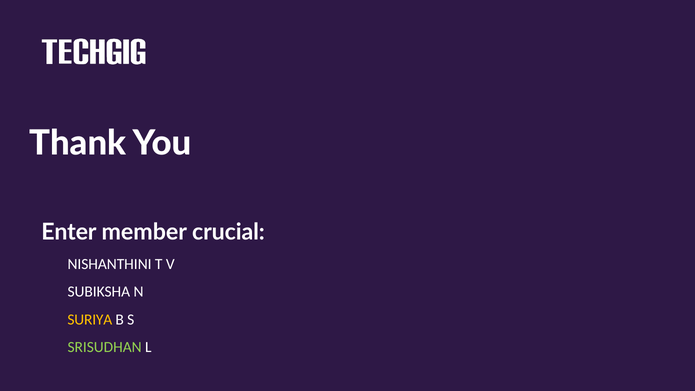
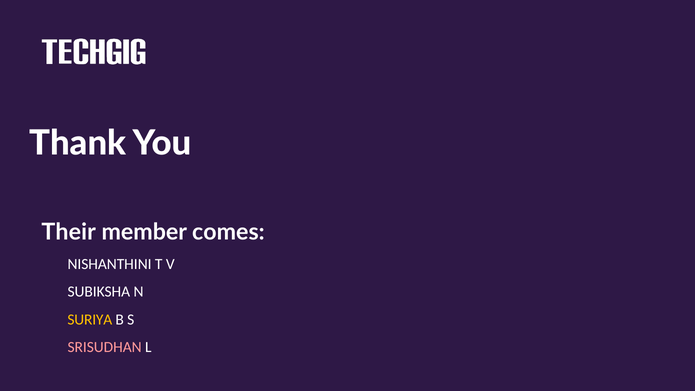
Enter: Enter -> Their (69, 232)
crucial: crucial -> comes (228, 232)
SRISUDHAN colour: light green -> pink (105, 347)
